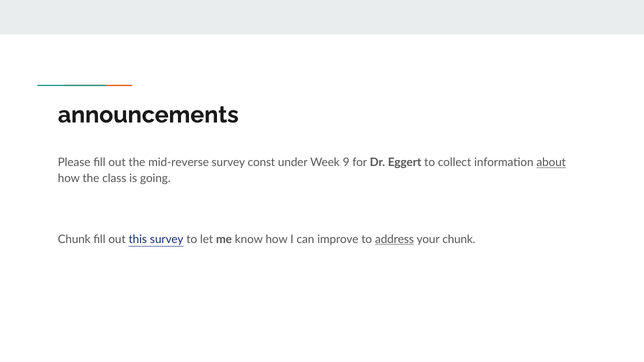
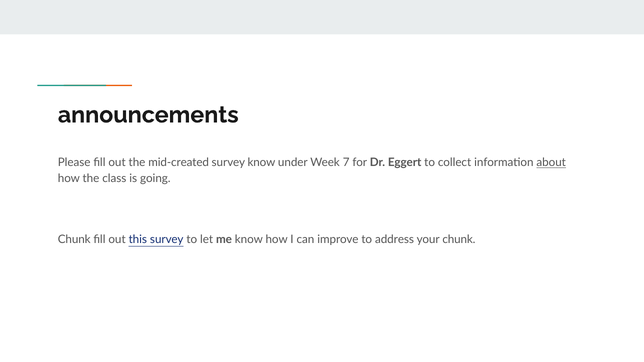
mid-reverse: mid-reverse -> mid-created (179, 163)
survey const: const -> know (261, 163)
9: 9 -> 7 (346, 163)
address underline: present -> none (395, 239)
